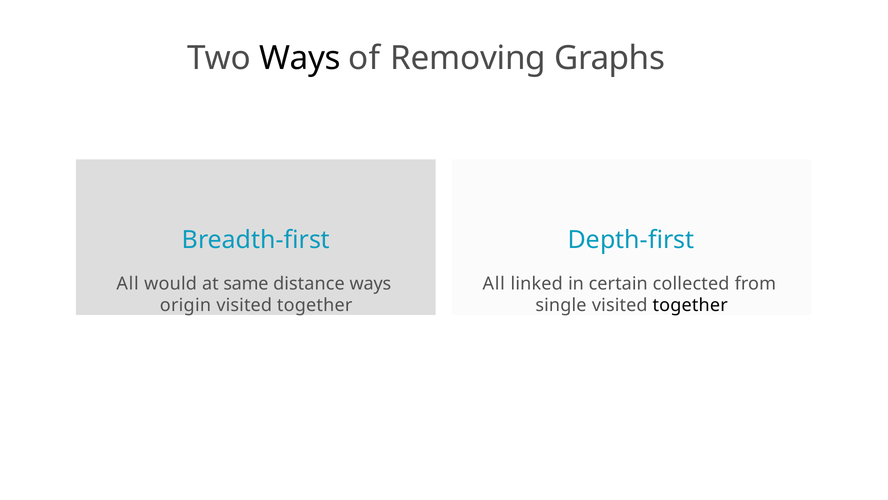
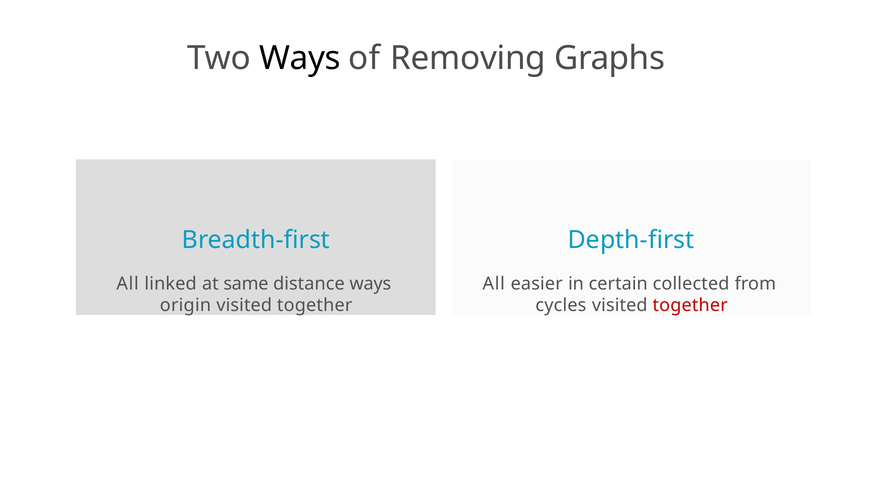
would: would -> linked (171, 284)
linked: linked -> easier (537, 284)
single: single -> cycles (561, 305)
together colour: black -> red (690, 305)
